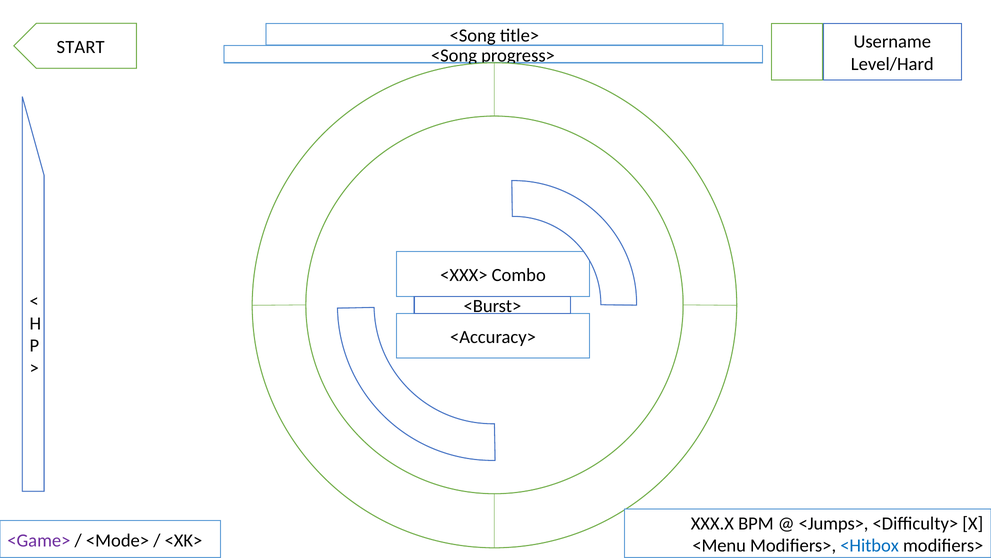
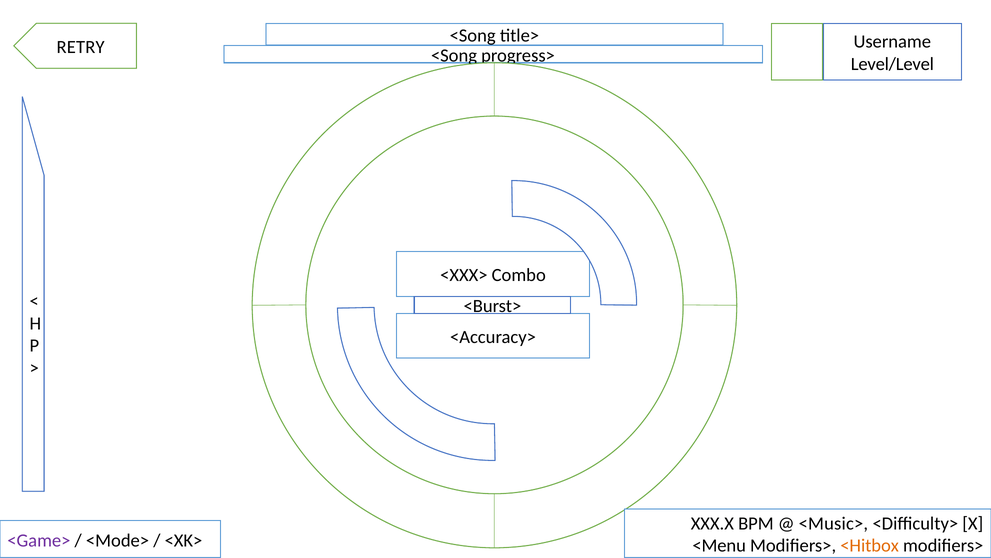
START: START -> RETRY (81, 47)
Level/Hard: Level/Hard -> Level/Level (892, 64)
<Jumps>: <Jumps> -> <Music> (833, 523)
<Hitbox colour: blue -> orange (870, 545)
